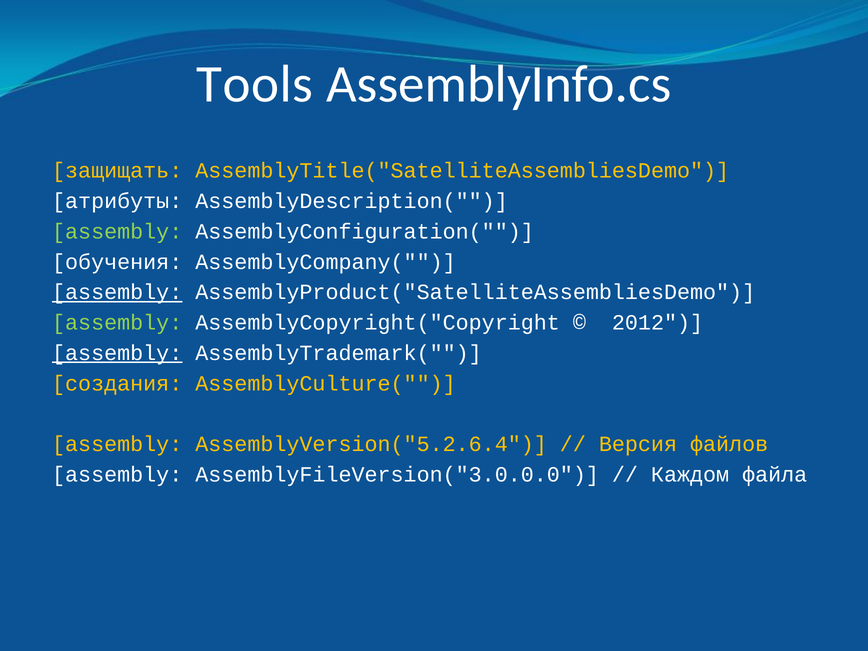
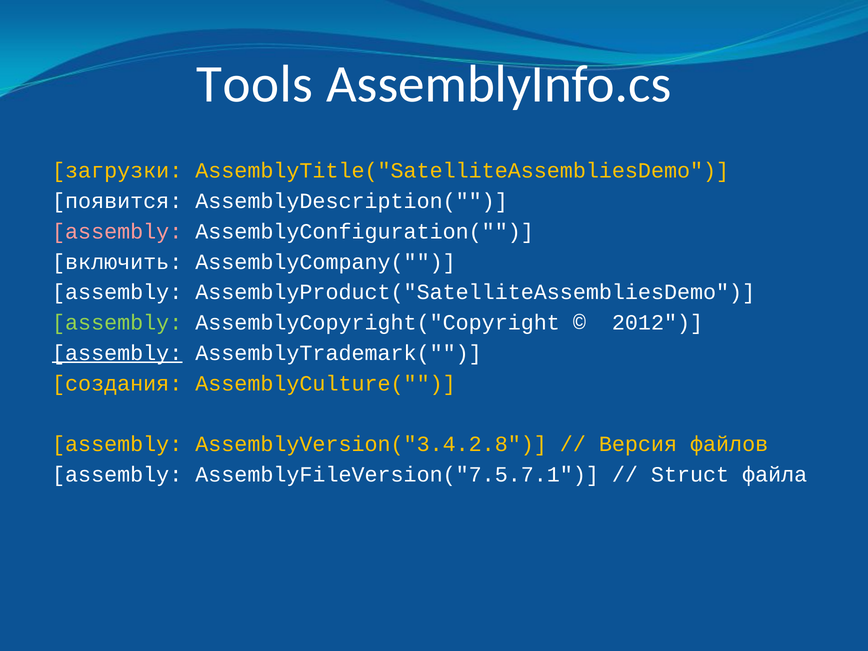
защищать: защищать -> загрузки (117, 171)
атрибуты: атрибуты -> появится (117, 201)
assembly colour: light green -> pink (117, 232)
обучения: обучения -> включить (117, 262)
assembly underline: present -> none (117, 292)
AssemblyVersion("5.2.6.4: AssemblyVersion("5.2.6.4 -> AssemblyVersion("3.4.2.8 (371, 444)
AssemblyFileVersion("3.0.0.0: AssemblyFileVersion("3.0.0.0 -> AssemblyFileVersion("7.5.7.1 (397, 475)
Каждом: Каждом -> Struct (690, 475)
